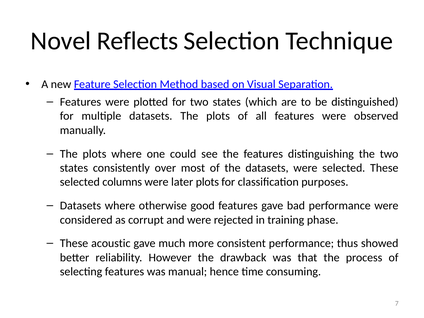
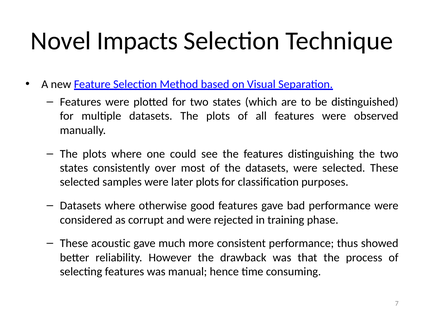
Reflects: Reflects -> Impacts (137, 41)
columns: columns -> samples (122, 182)
